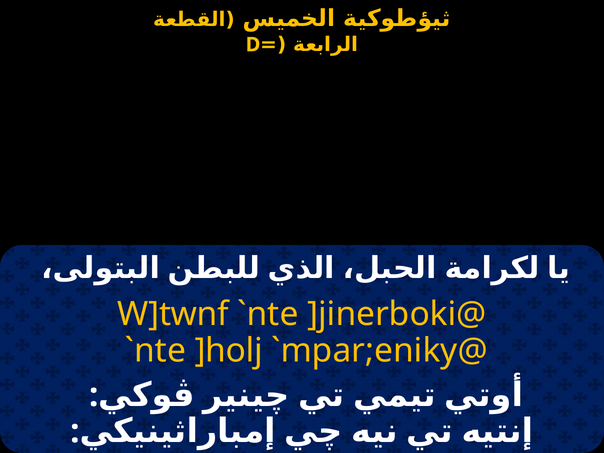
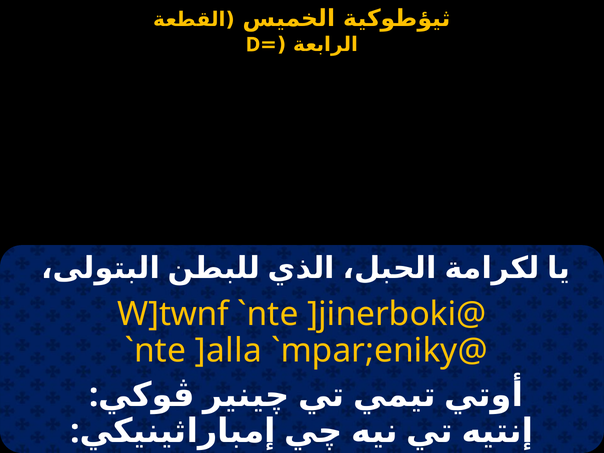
]holj: ]holj -> ]alla (228, 351)
